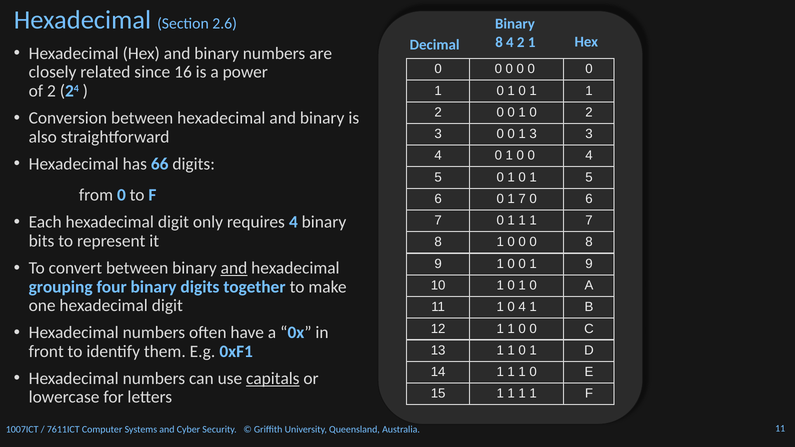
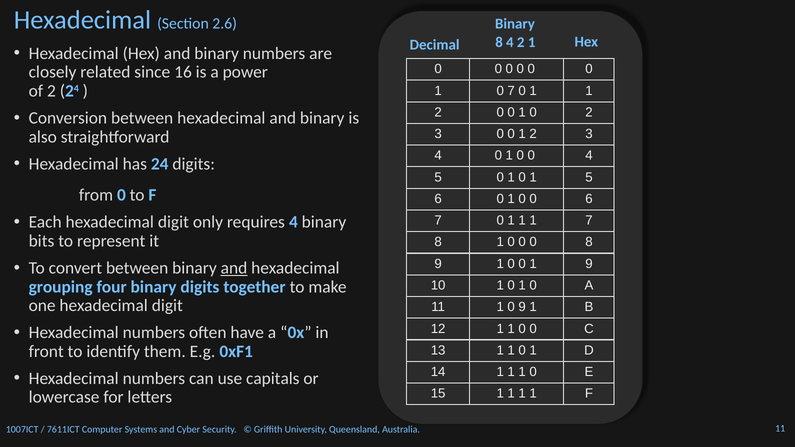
1: 1 -> 7 (511, 91)
0 1 3: 3 -> 2 (533, 134)
has 66: 66 -> 24 (160, 164)
6 0 1 7: 7 -> 0 (522, 199)
1 0 4: 4 -> 9 (522, 307)
capitals underline: present -> none (273, 379)
